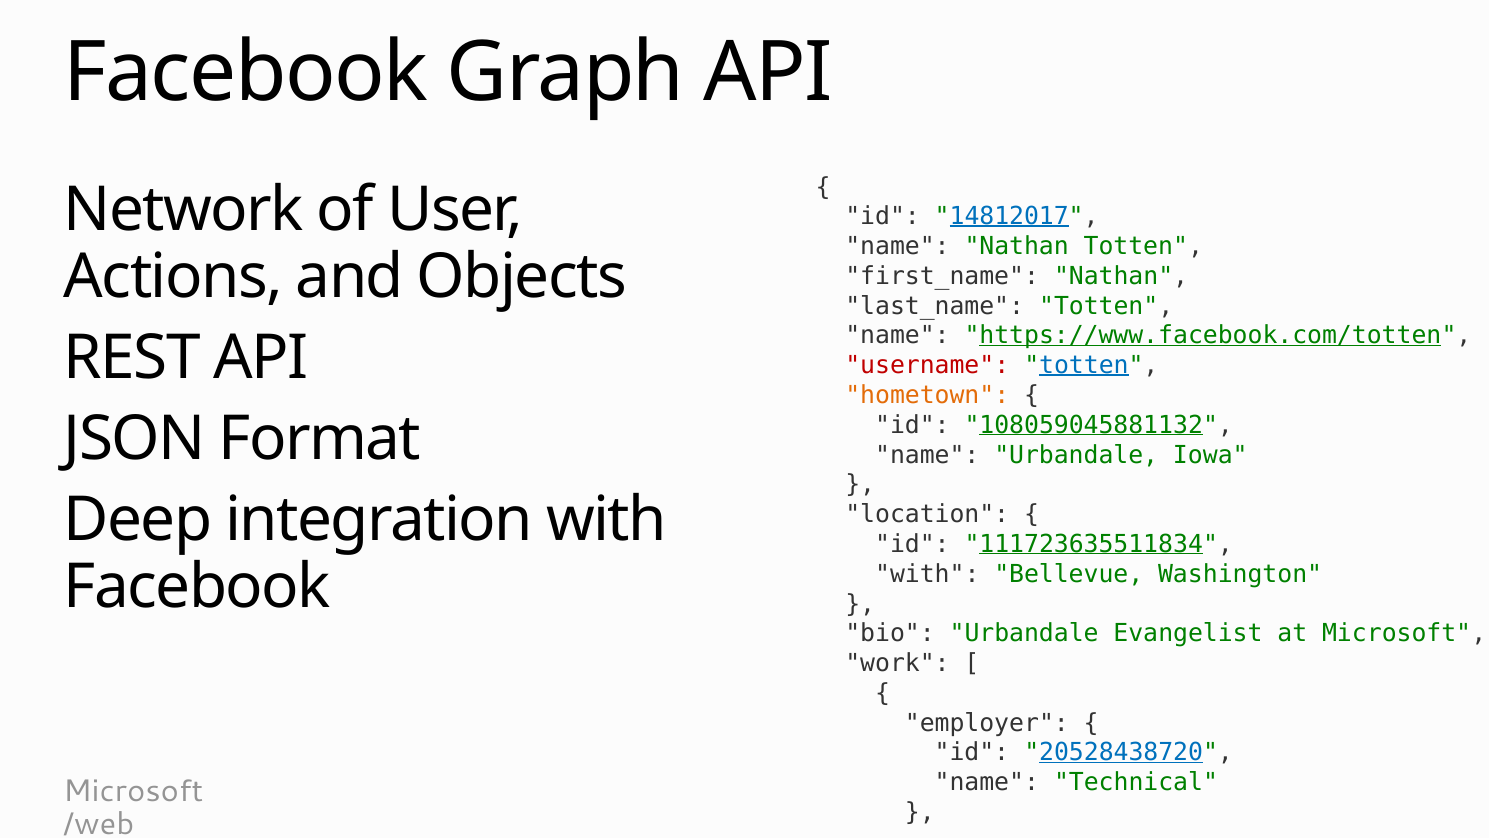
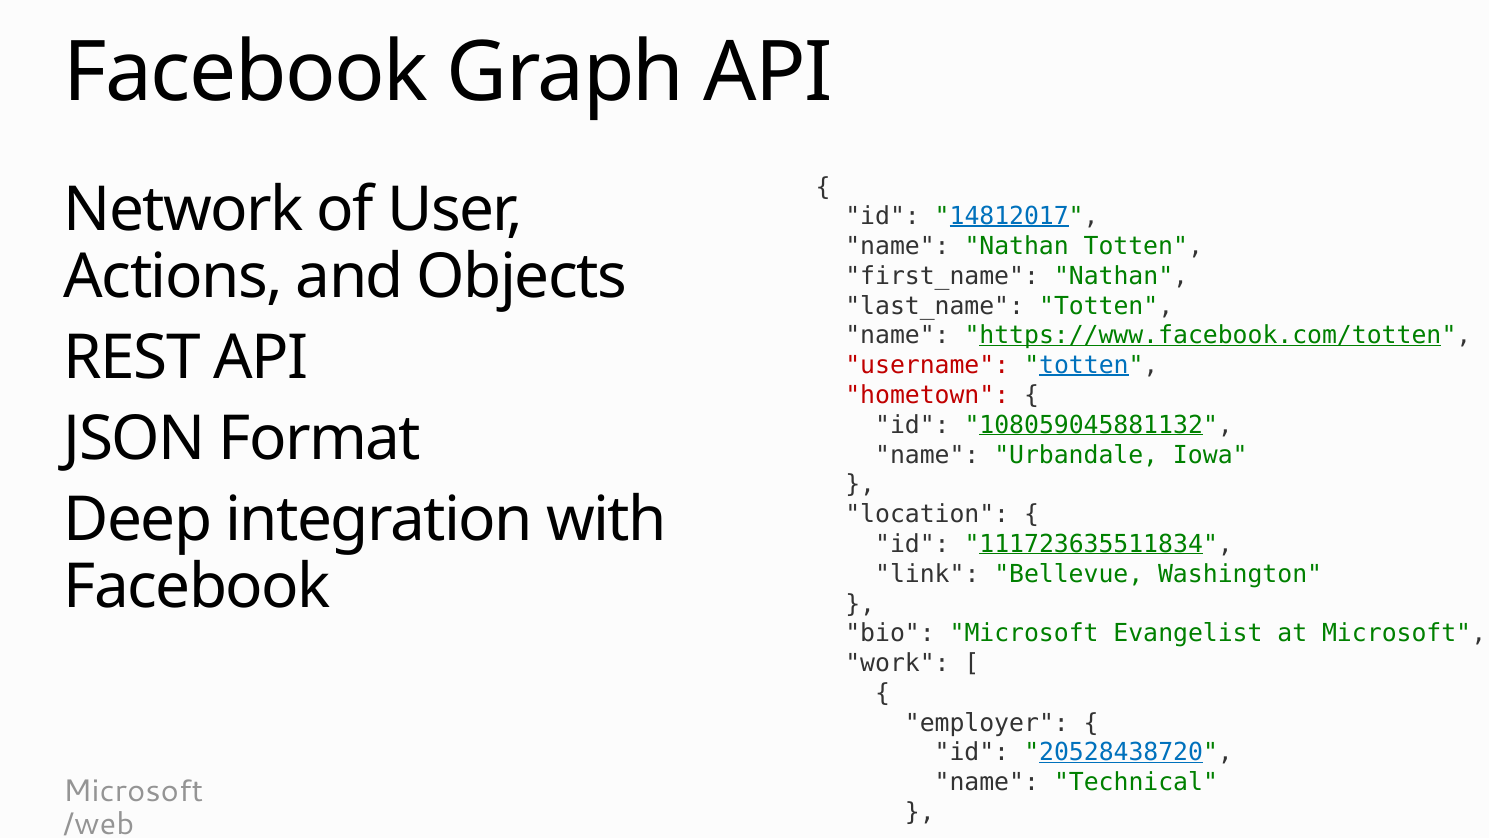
hometown colour: orange -> red (927, 395)
with: with -> link (927, 574)
bio Urbandale: Urbandale -> Microsoft (1024, 633)
